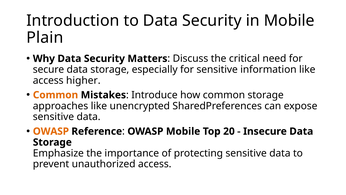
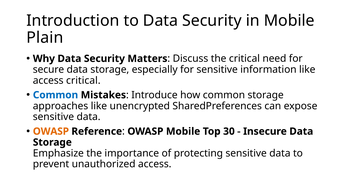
access higher: higher -> critical (83, 80)
Common colour: orange -> blue (56, 95)
20: 20 -> 30 (229, 131)
